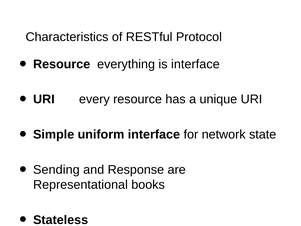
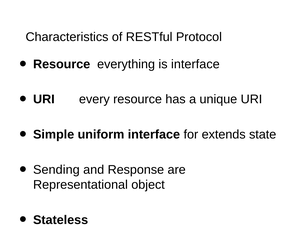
network: network -> extends (224, 134)
books: books -> object (148, 185)
